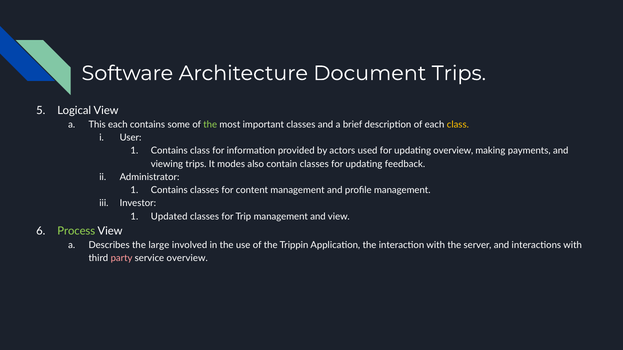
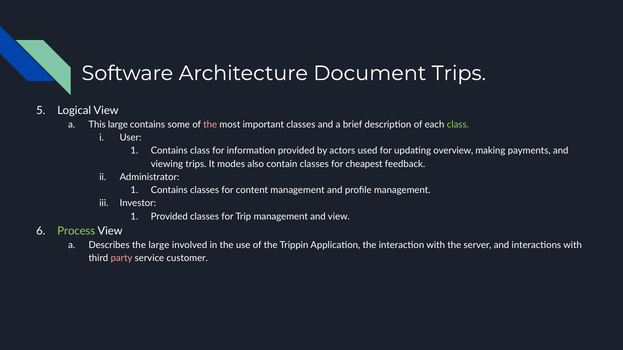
This each: each -> large (118, 125)
the colour: light green -> pink (210, 125)
class colour: yellow -> light green (458, 125)
classes for updating: updating -> cheapest (364, 164)
Updated: Updated -> Provided (169, 217)
service overview: overview -> customer (187, 258)
